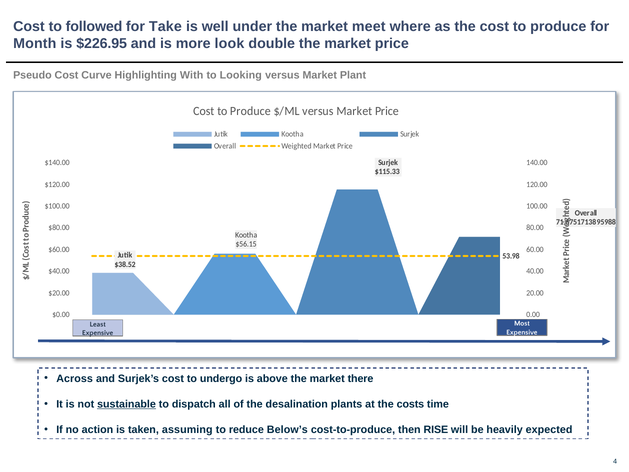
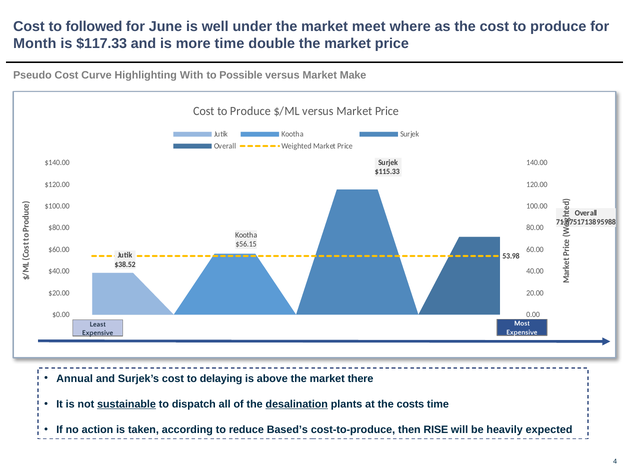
Take: Take -> June (165, 27)
$226.95: $226.95 -> $117.33 (102, 44)
more look: look -> time (229, 44)
Looking: Looking -> Possible (241, 75)
Plant: Plant -> Make (353, 75)
Across: Across -> Annual (75, 378)
undergo: undergo -> delaying (221, 378)
desalination underline: none -> present (297, 404)
assuming: assuming -> according (187, 430)
Below’s: Below’s -> Based’s (287, 430)
